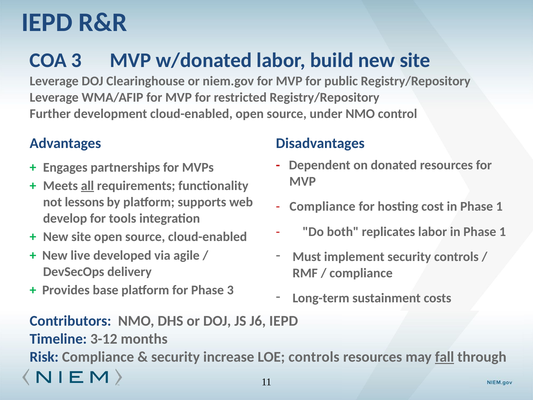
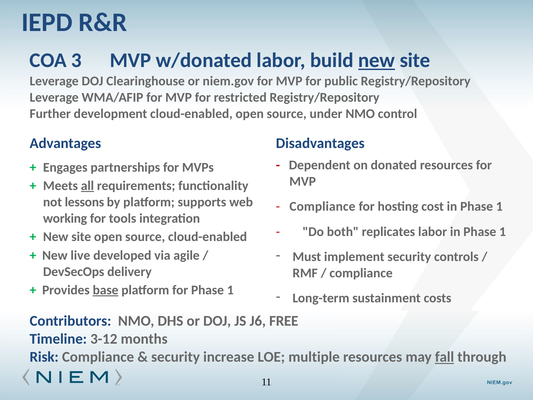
new underline: none -> present (377, 60)
develop: develop -> working (65, 218)
base underline: none -> present (106, 290)
for Phase 3: 3 -> 1 (230, 290)
J6 IEPD: IEPD -> FREE (284, 321)
LOE controls: controls -> multiple (314, 357)
